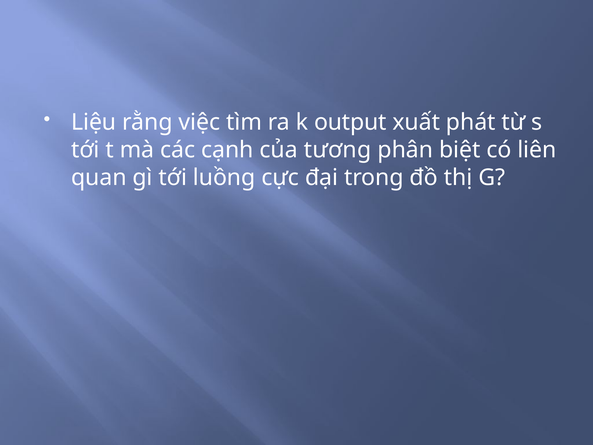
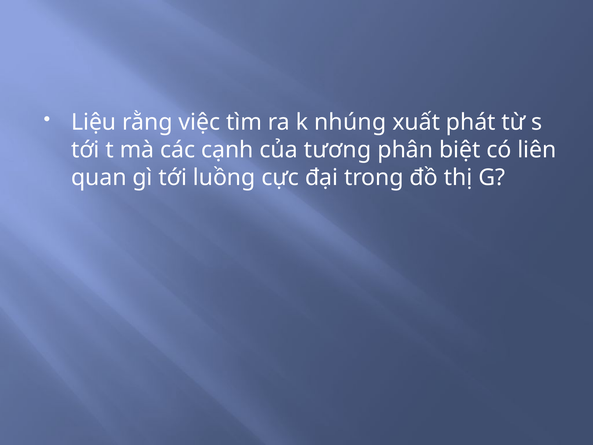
output: output -> nhúng (350, 122)
